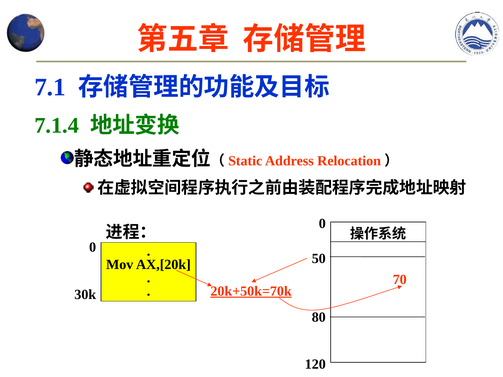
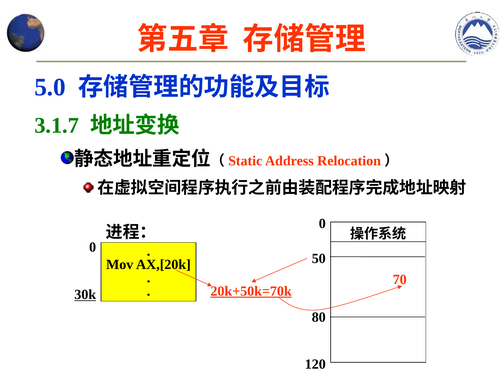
7.1: 7.1 -> 5.0 (50, 87)
7.1.4: 7.1.4 -> 3.1.7 (57, 125)
30k underline: none -> present (85, 295)
